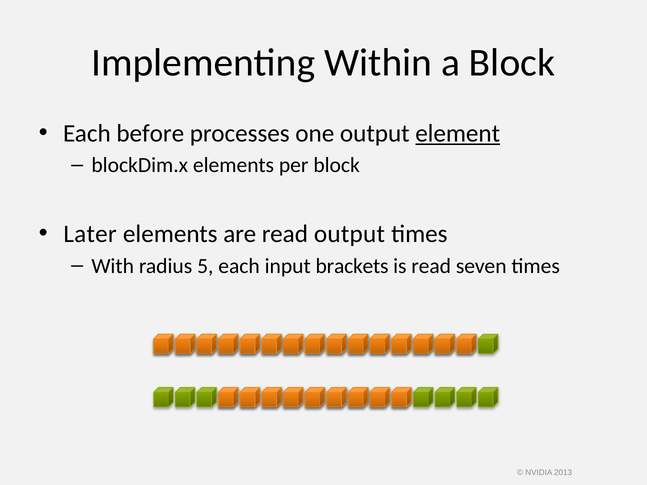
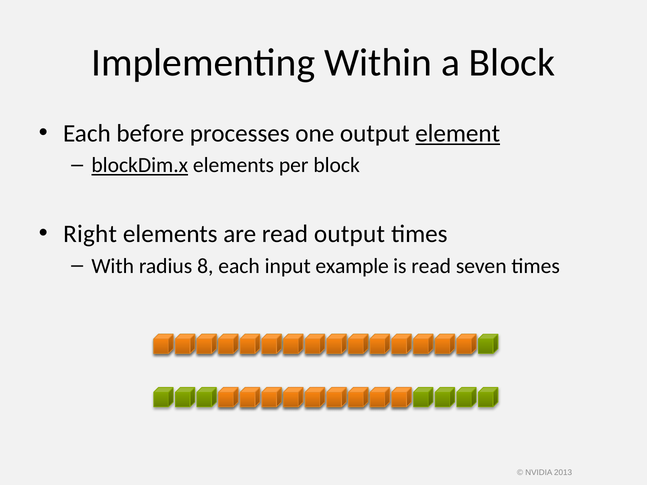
blockDim.x underline: none -> present (140, 165)
Later: Later -> Right (90, 234)
5: 5 -> 8 (205, 266)
brackets: brackets -> example (352, 266)
